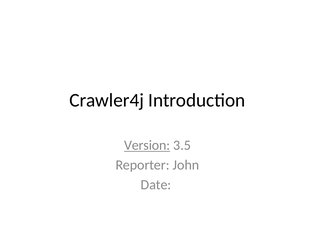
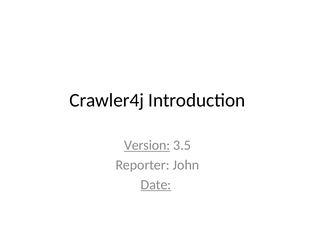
Date underline: none -> present (156, 184)
